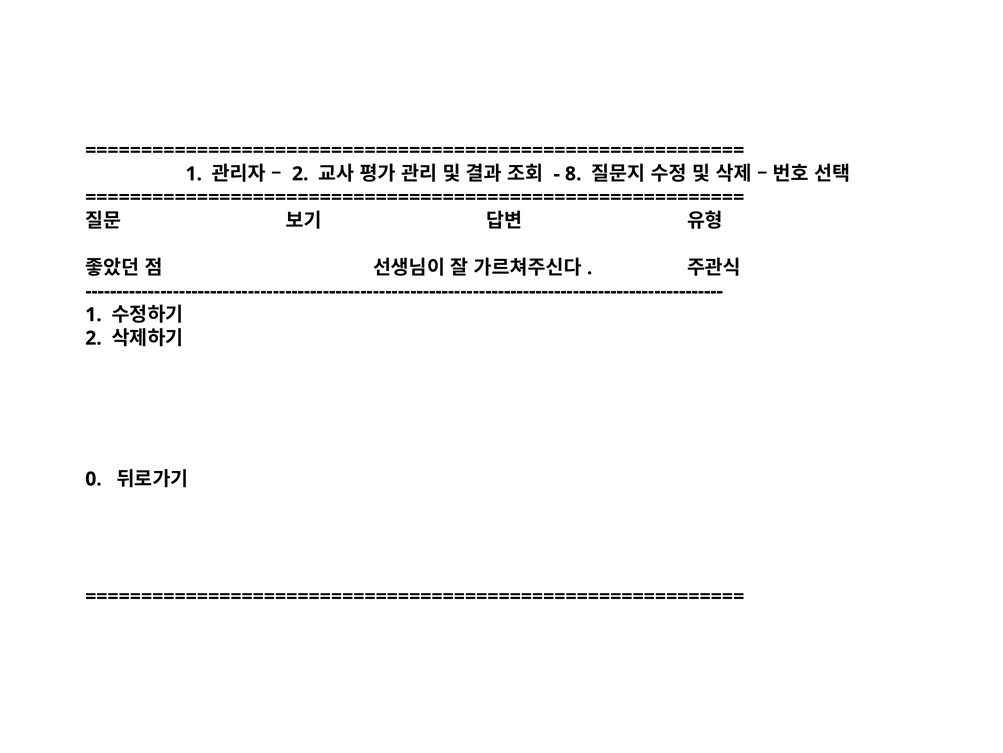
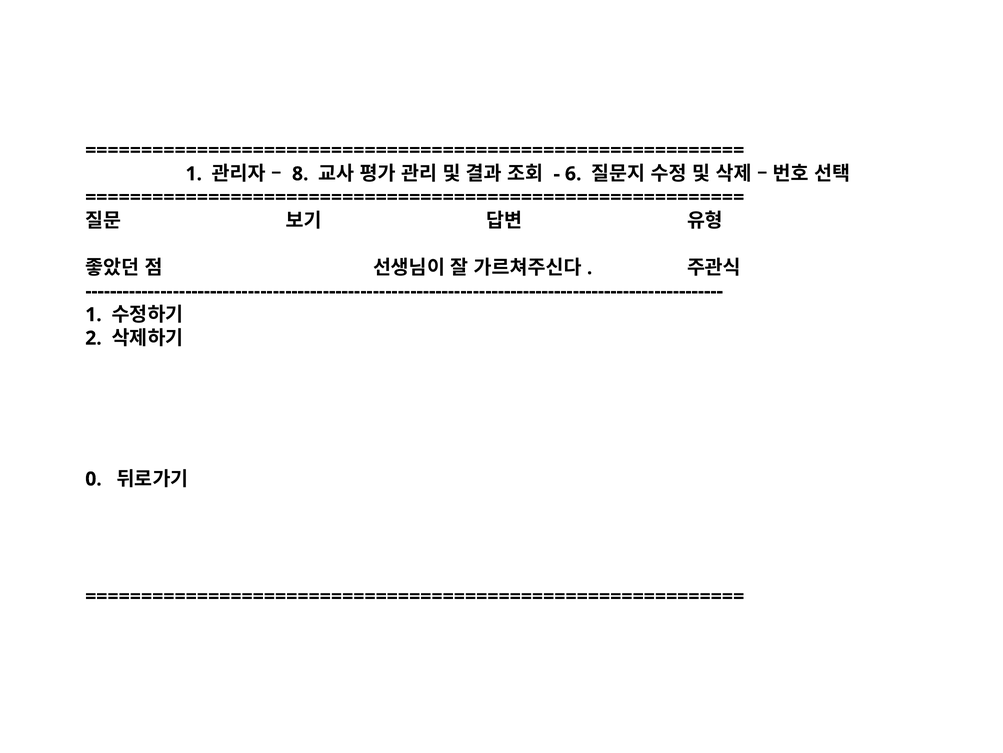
2: 2 -> 8 (300, 174)
8: 8 -> 6 (573, 174)
